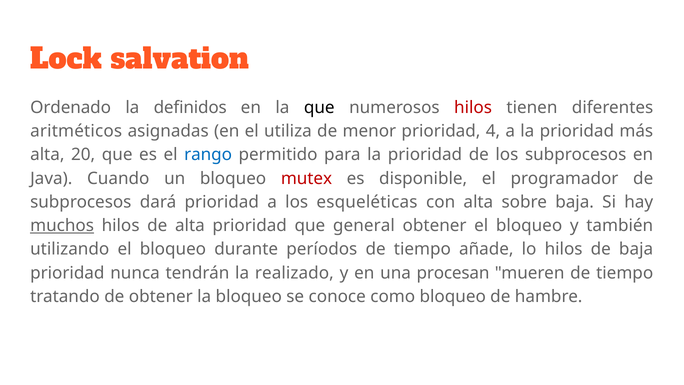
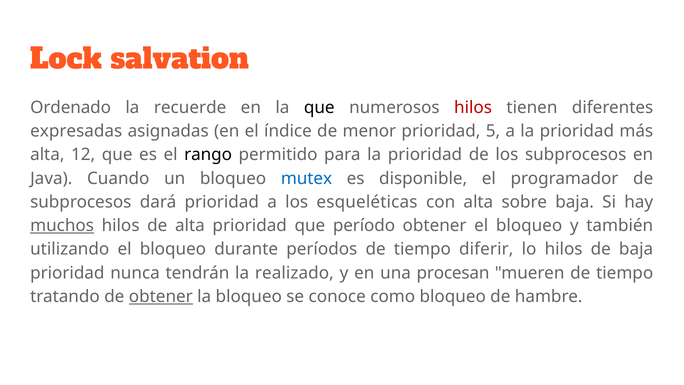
definidos: definidos -> recuerde (190, 108)
aritméticos: aritméticos -> expresadas (76, 131)
utiliza: utiliza -> índice (288, 131)
4: 4 -> 5 (493, 131)
20: 20 -> 12 (83, 155)
rango colour: blue -> black (208, 155)
mutex colour: red -> blue (306, 178)
general: general -> período (364, 226)
añade: añade -> diferir (486, 249)
obtener underline: none -> present (161, 296)
